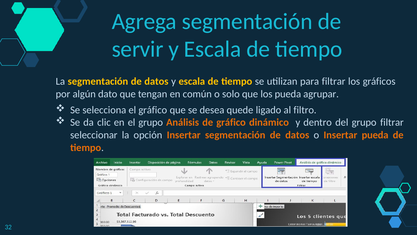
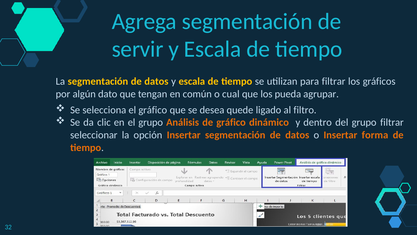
solo: solo -> cual (231, 94)
Insertar pueda: pueda -> forma (375, 135)
